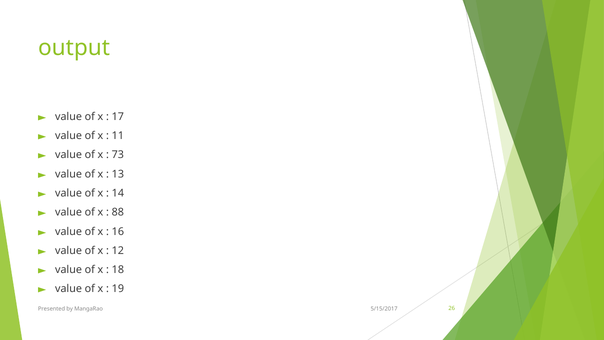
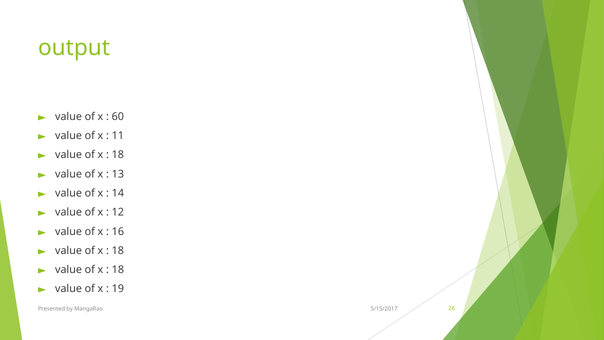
17: 17 -> 60 (118, 116)
73: 73 -> 18 (118, 155)
88: 88 -> 12 (118, 212)
12: 12 -> 18 (118, 250)
